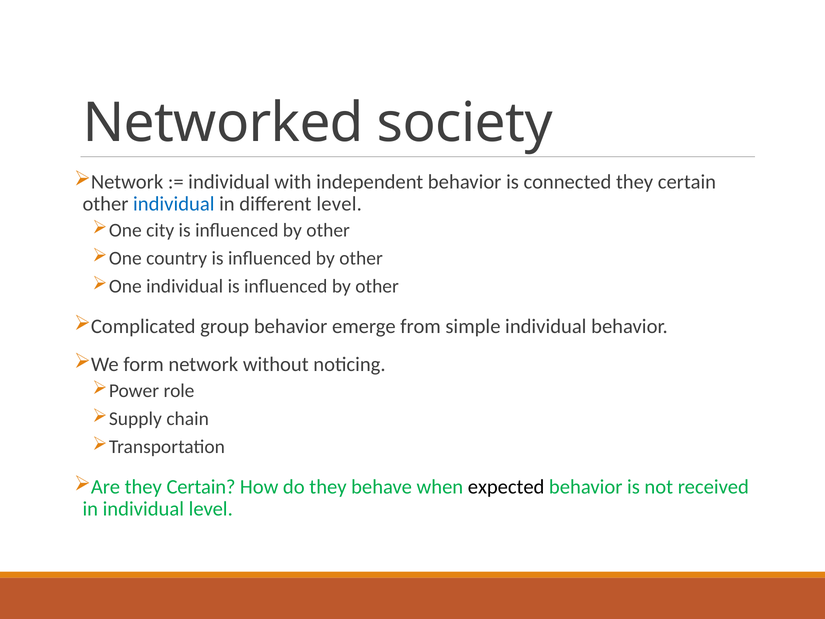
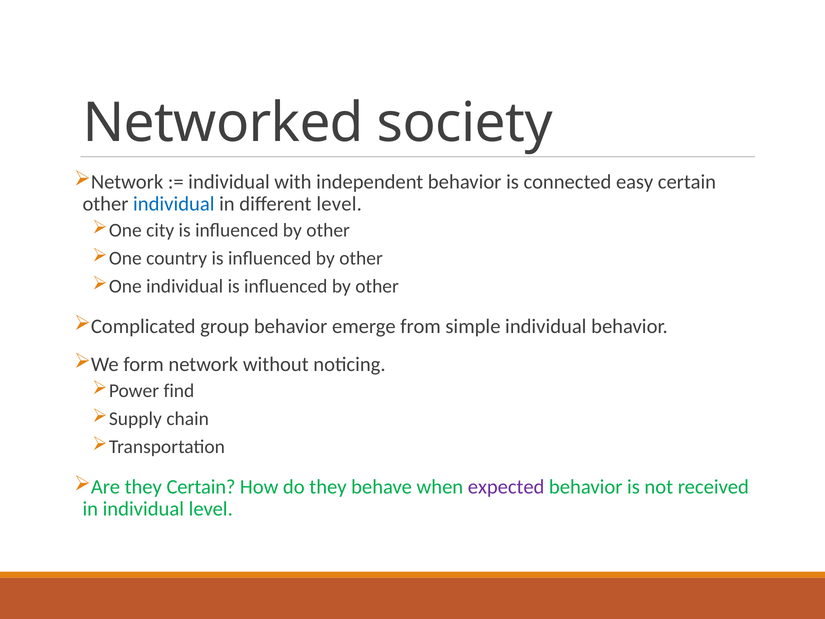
connected they: they -> easy (635, 182)
role: role -> find (179, 391)
expected colour: black -> purple (506, 487)
